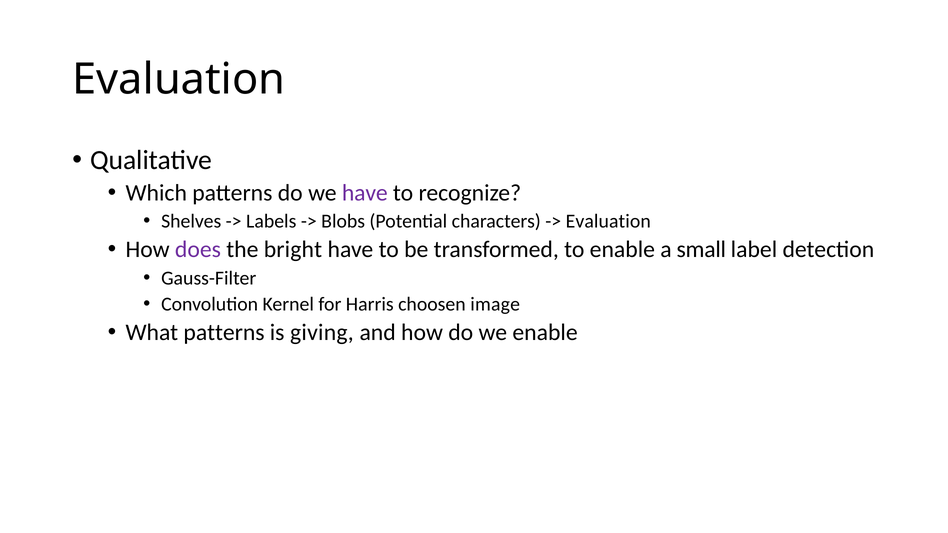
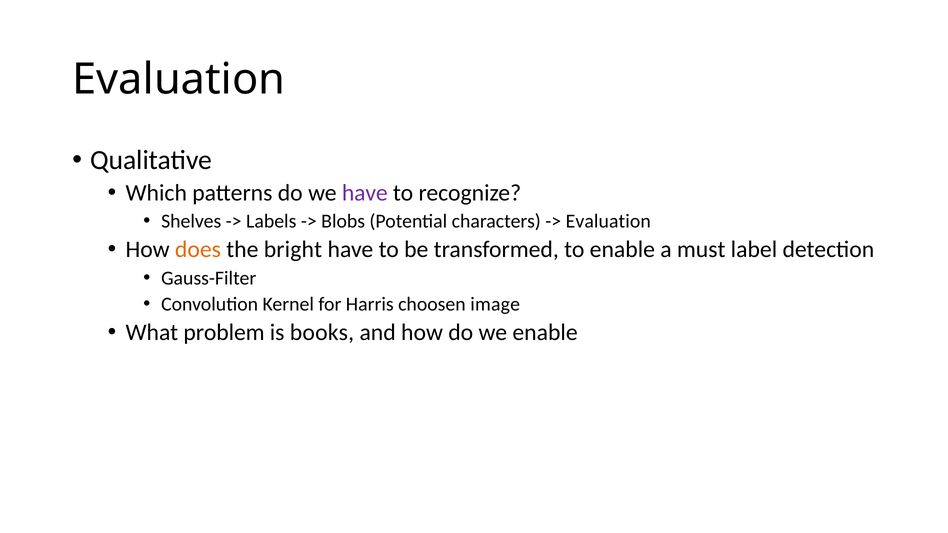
does colour: purple -> orange (198, 250)
small: small -> must (701, 250)
What patterns: patterns -> problem (224, 333)
giving: giving -> books (322, 333)
